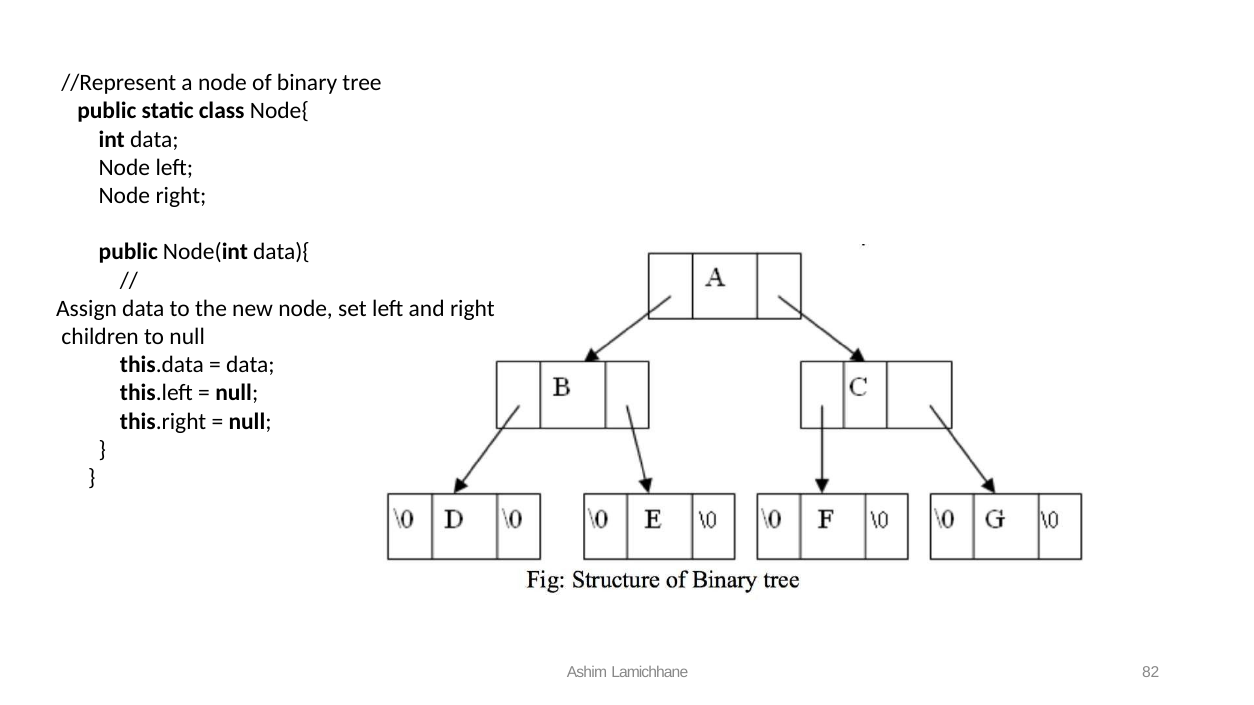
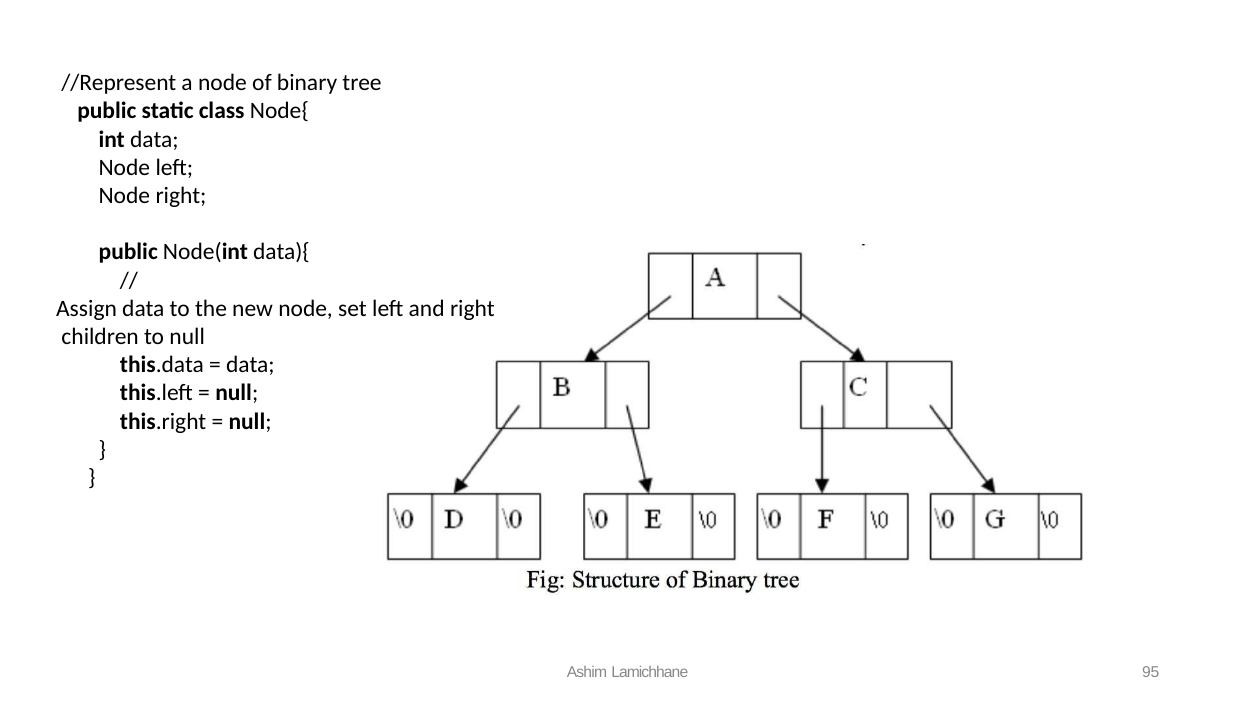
82: 82 -> 95 (1151, 673)
